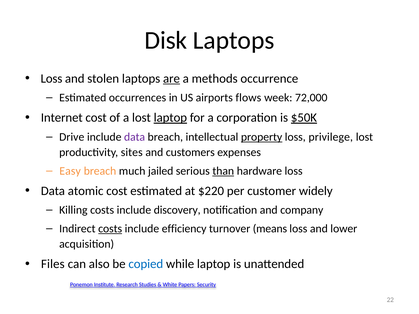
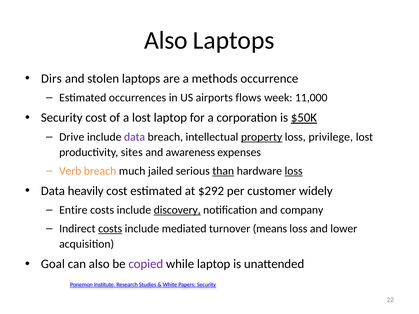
Disk: Disk -> Also (166, 41)
Loss: Loss -> Dirs (51, 79)
are underline: present -> none (171, 79)
72,000: 72,000 -> 11,000 (311, 98)
Internet: Internet -> Security (62, 118)
laptop underline: present -> none (170, 118)
customers: customers -> awareness (190, 152)
Easy: Easy -> Verb (70, 171)
loss underline: none -> present (294, 171)
atomic: atomic -> heavily (86, 191)
$220: $220 -> $292 (211, 191)
Killing: Killing -> Entire (73, 210)
discovery underline: none -> present (177, 210)
efficiency: efficiency -> mediated (184, 229)
Files: Files -> Goal (53, 264)
copied colour: blue -> purple (146, 264)
